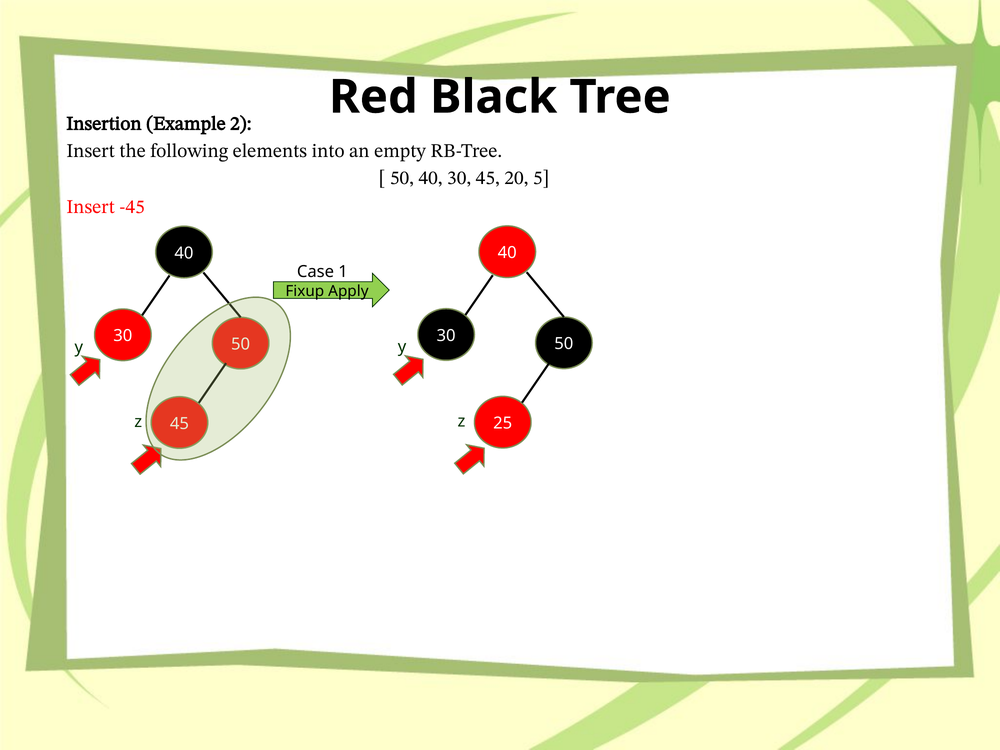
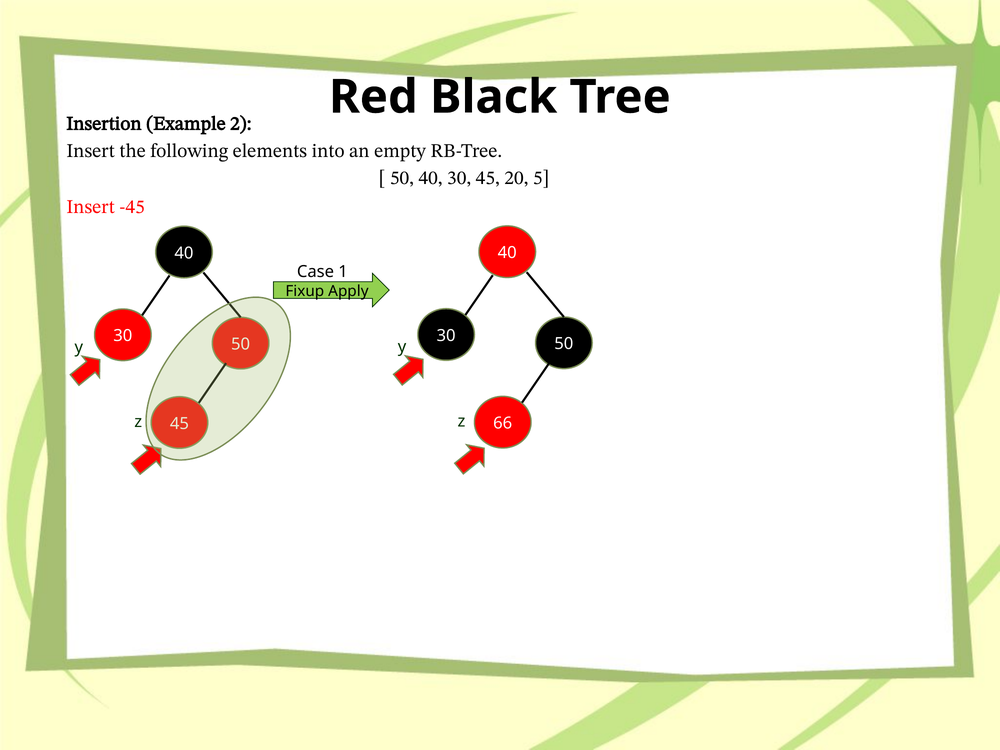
25: 25 -> 66 (503, 423)
